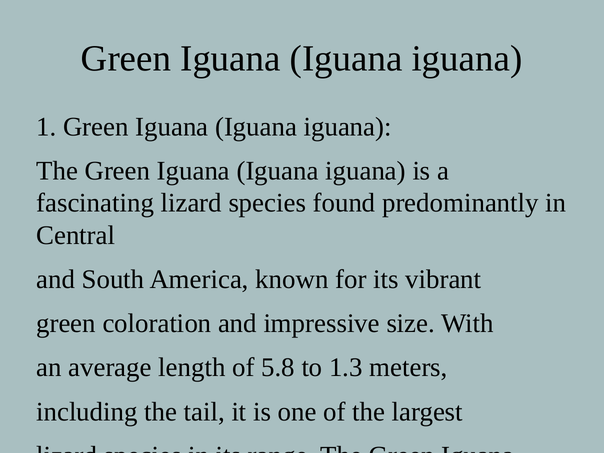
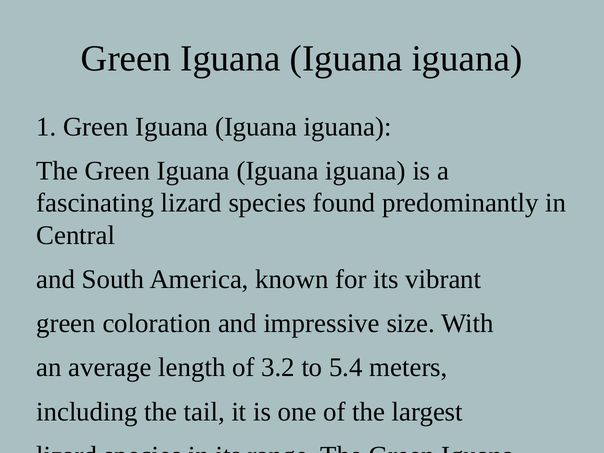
5.8: 5.8 -> 3.2 (278, 368)
1.3: 1.3 -> 5.4 (346, 368)
